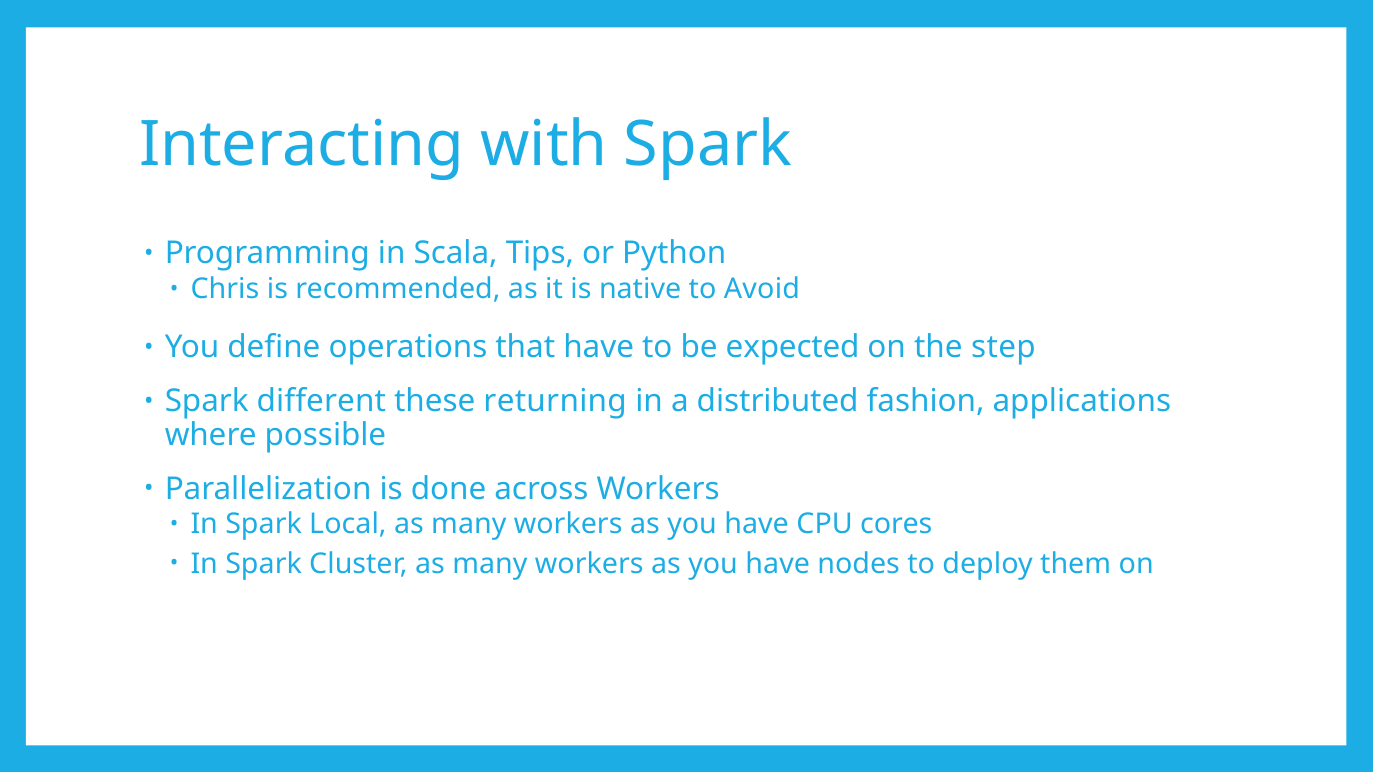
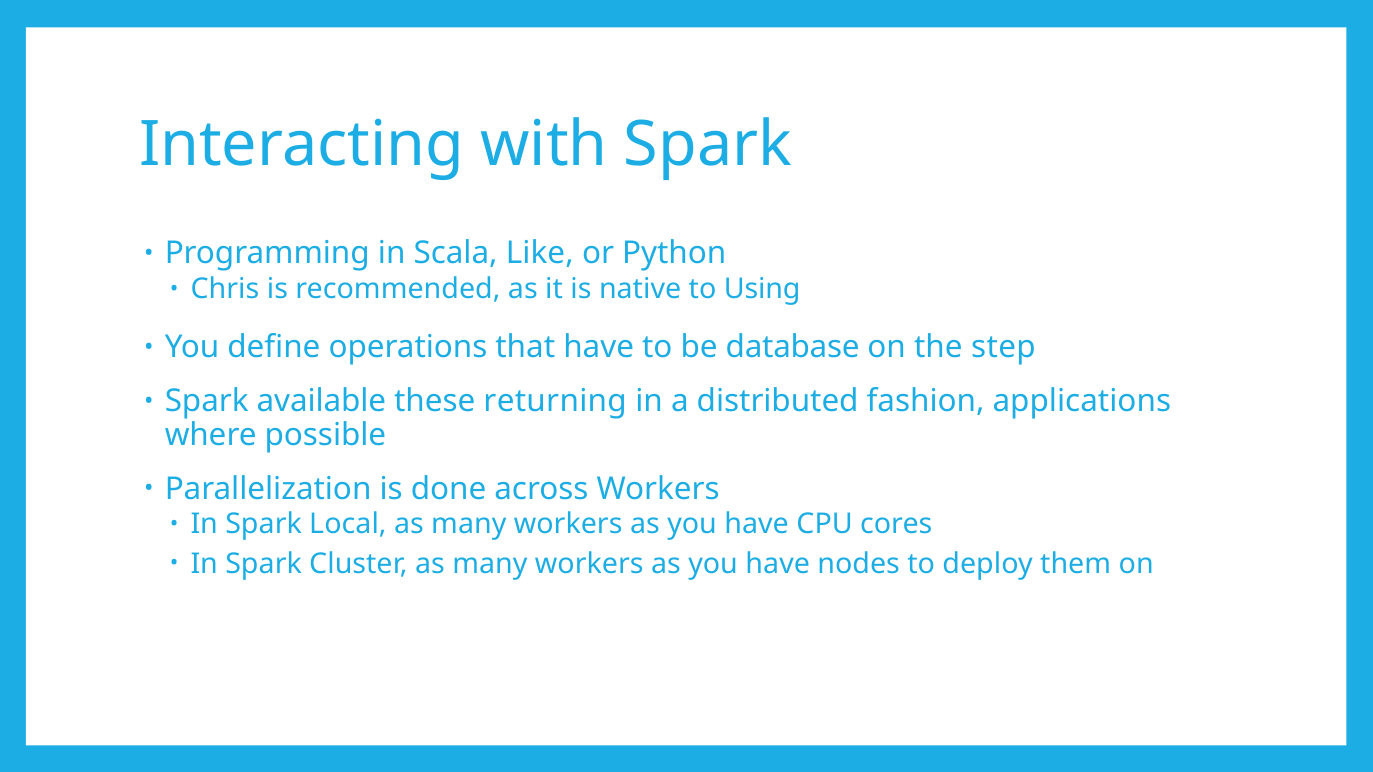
Tips: Tips -> Like (540, 254)
Avoid: Avoid -> Using (762, 289)
expected: expected -> database (793, 347)
different: different -> available (321, 401)
